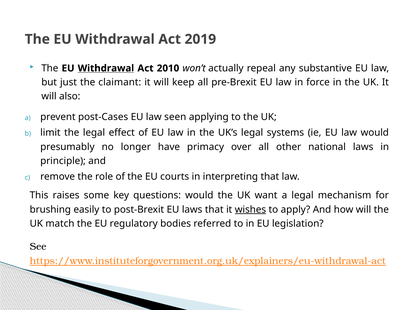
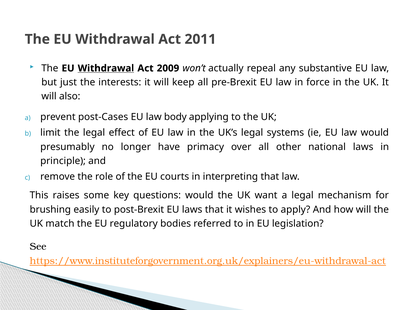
2019: 2019 -> 2011 (200, 39)
2010: 2010 -> 2009 (168, 68)
claimant: claimant -> interests (120, 82)
seen: seen -> body (175, 117)
wishes underline: present -> none (250, 210)
